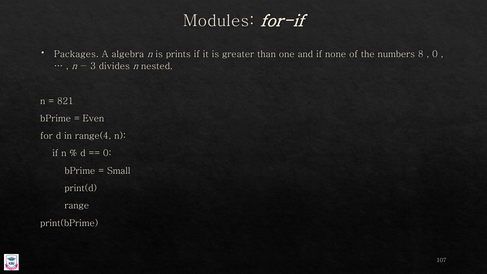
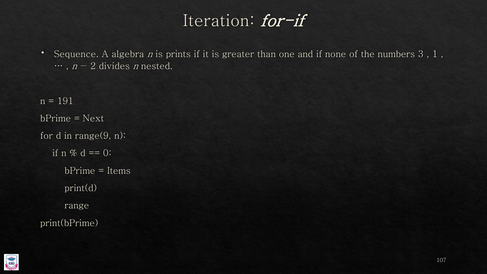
Modules: Modules -> Iteration (219, 21)
Packages: Packages -> Sequence (76, 54)
8: 8 -> 3 (421, 54)
0: 0 -> 1 (435, 54)
3: 3 -> 2 (93, 66)
821: 821 -> 191 (65, 101)
Even: Even -> Next (93, 118)
range(4: range(4 -> range(9 (93, 136)
Small: Small -> Items (119, 171)
